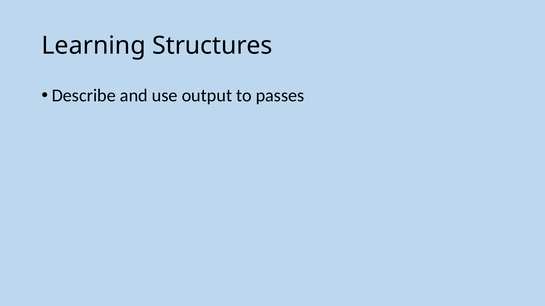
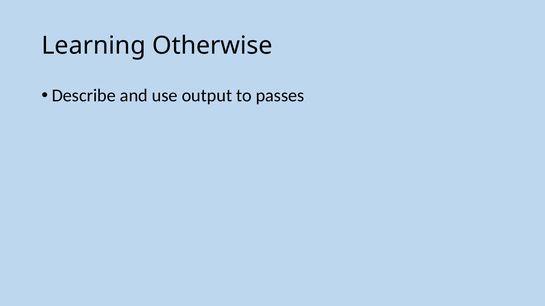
Structures: Structures -> Otherwise (212, 46)
